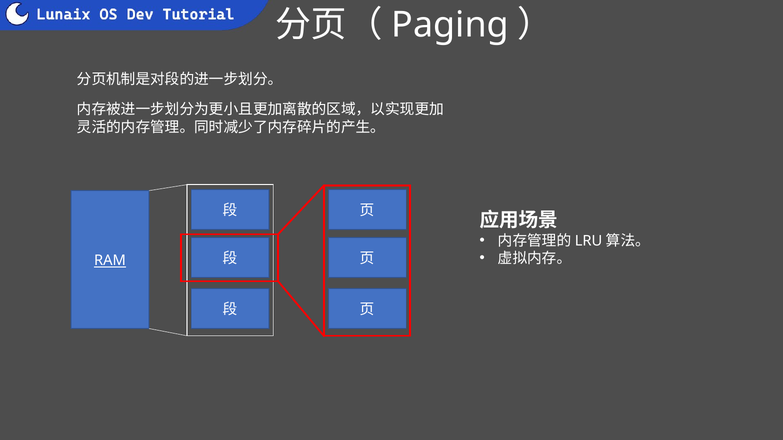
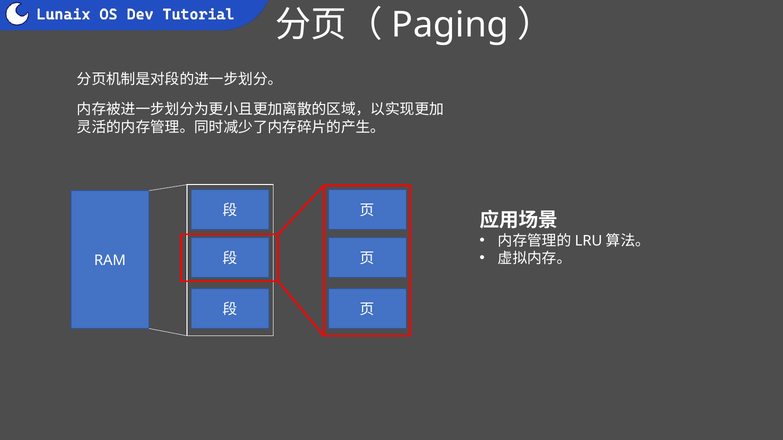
RAM underline: present -> none (110, 261)
